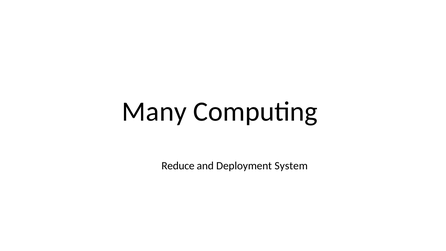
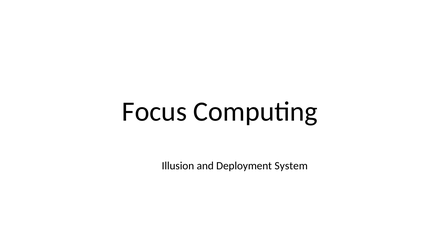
Many: Many -> Focus (154, 111)
Reduce: Reduce -> Illusion (178, 166)
